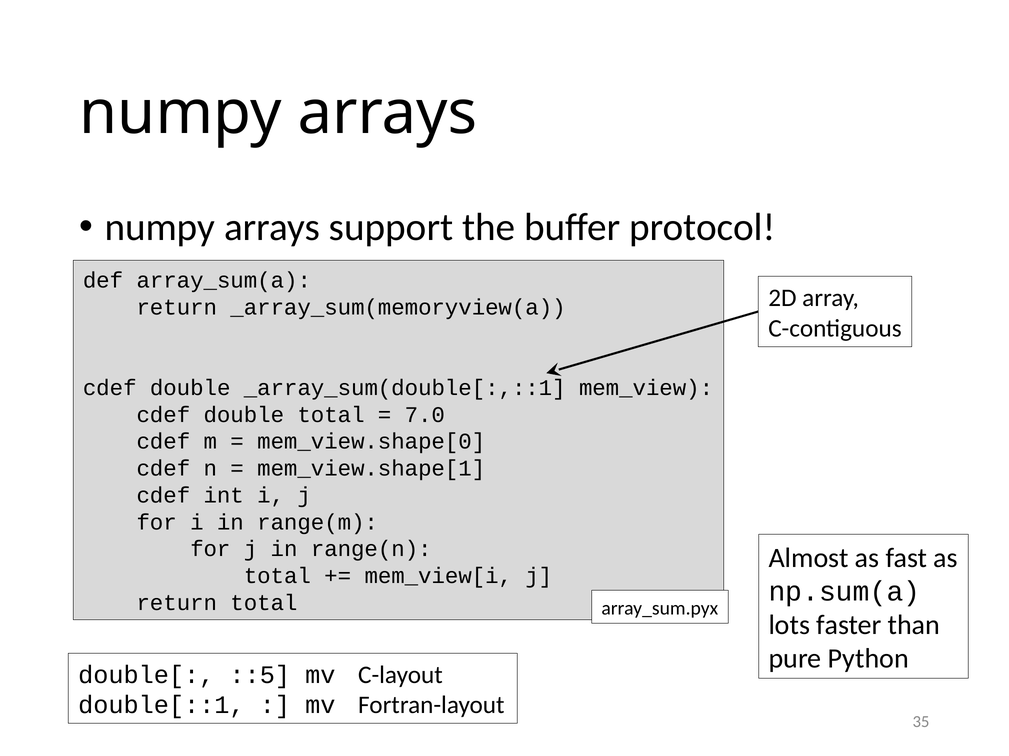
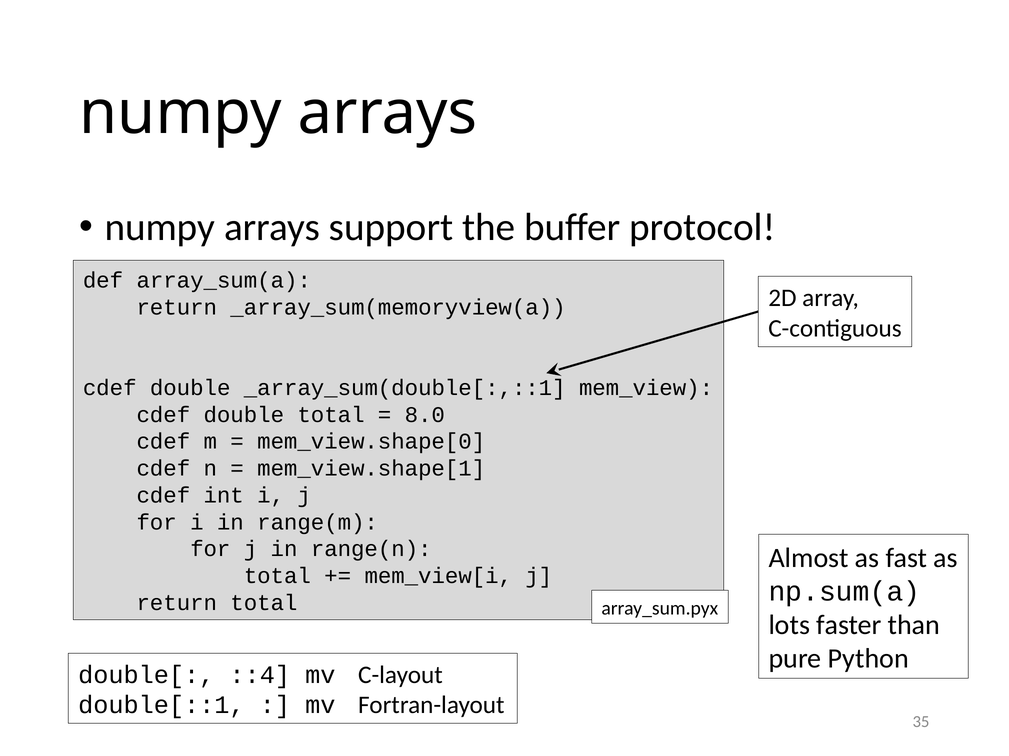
7.0: 7.0 -> 8.0 (425, 415)
::5: ::5 -> ::4 (260, 676)
